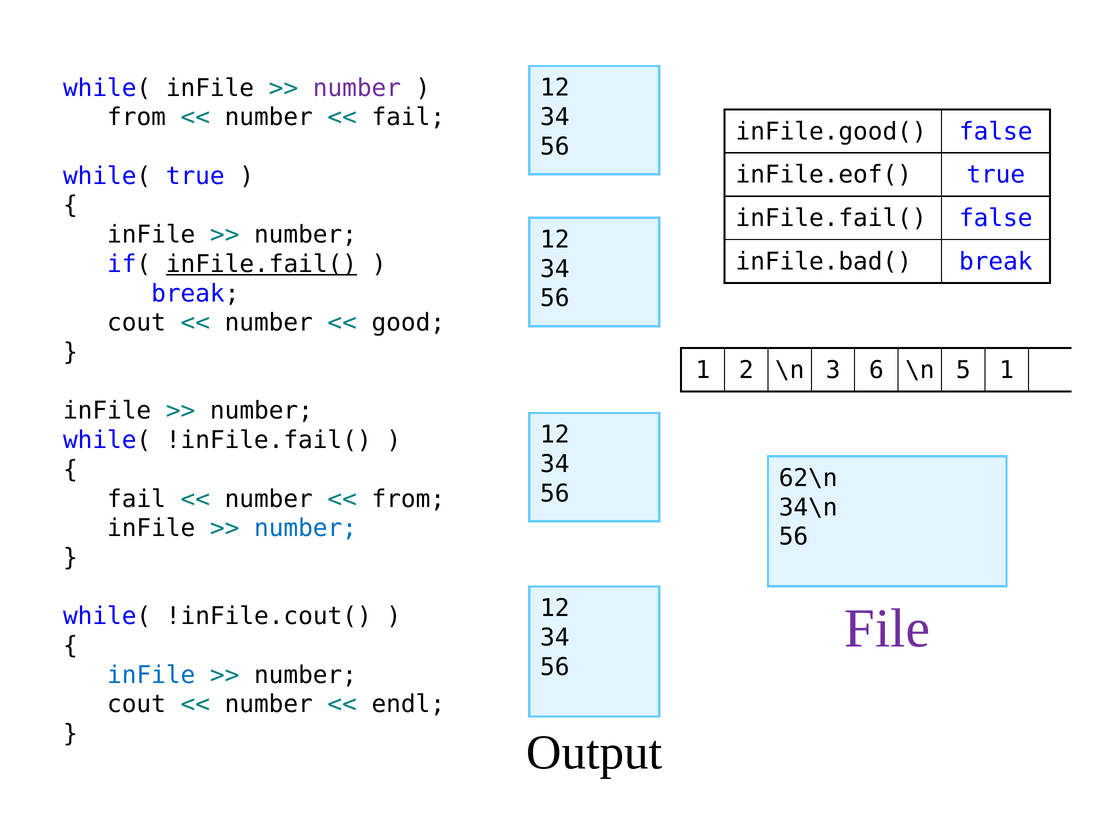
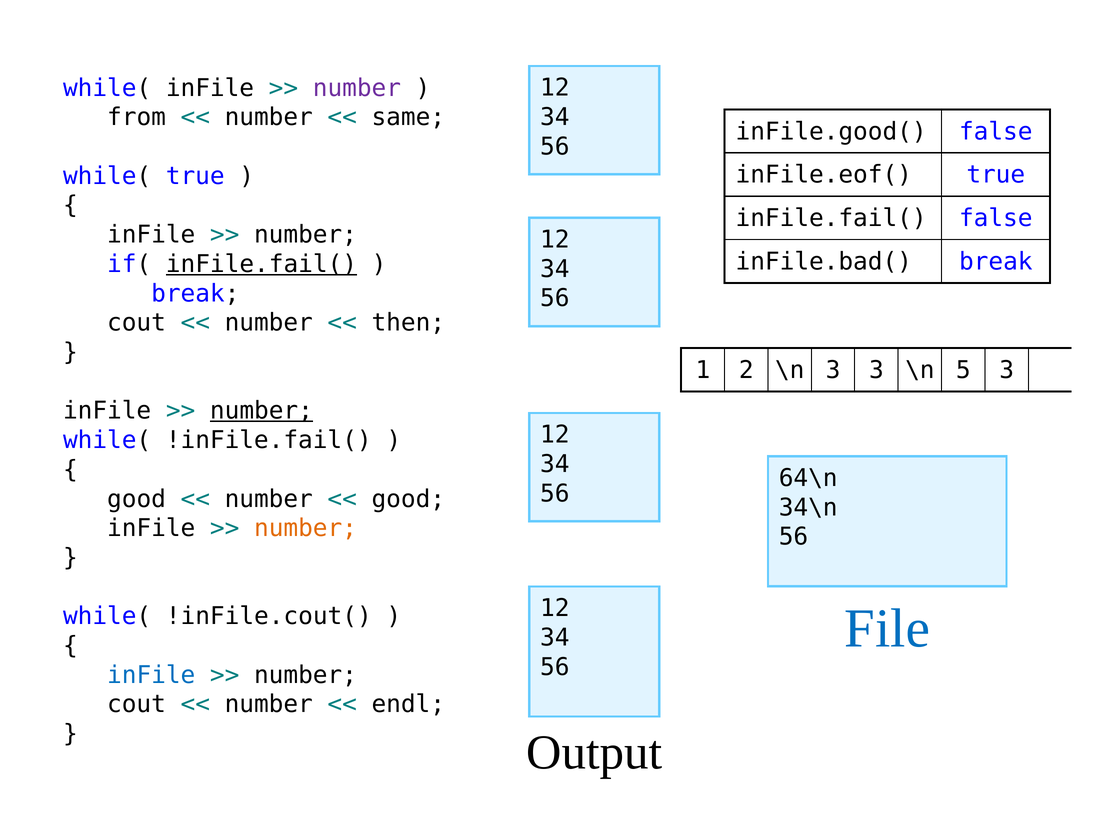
fail: fail -> same (408, 117)
good: good -> then (408, 323)
3 6: 6 -> 3 (876, 370)
5 1: 1 -> 3 (1007, 370)
number underline: none -> present (261, 411)
62\n: 62\n -> 64\n (808, 478)
fail: fail -> good (137, 499)
from: from -> good (408, 499)
number colour: blue -> orange (306, 529)
File colour: purple -> blue (887, 629)
